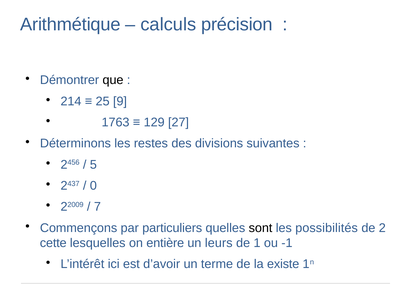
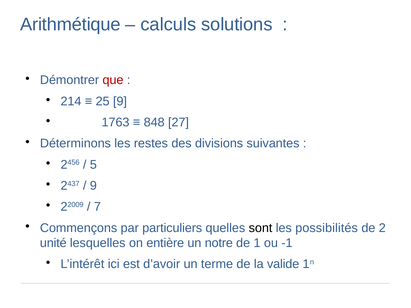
précision: précision -> solutions (237, 25)
que colour: black -> red (113, 80)
129: 129 -> 848 (154, 122)
0: 0 -> 9 (93, 186)
cette: cette -> unité (53, 243)
leurs: leurs -> notre (219, 243)
existe: existe -> valide (283, 264)
